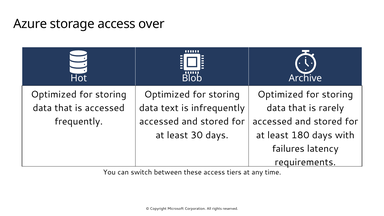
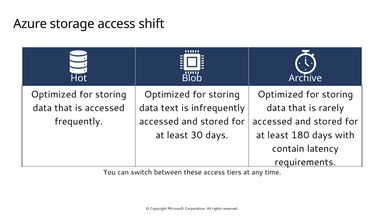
over: over -> shift (152, 24)
failures: failures -> contain (288, 149)
